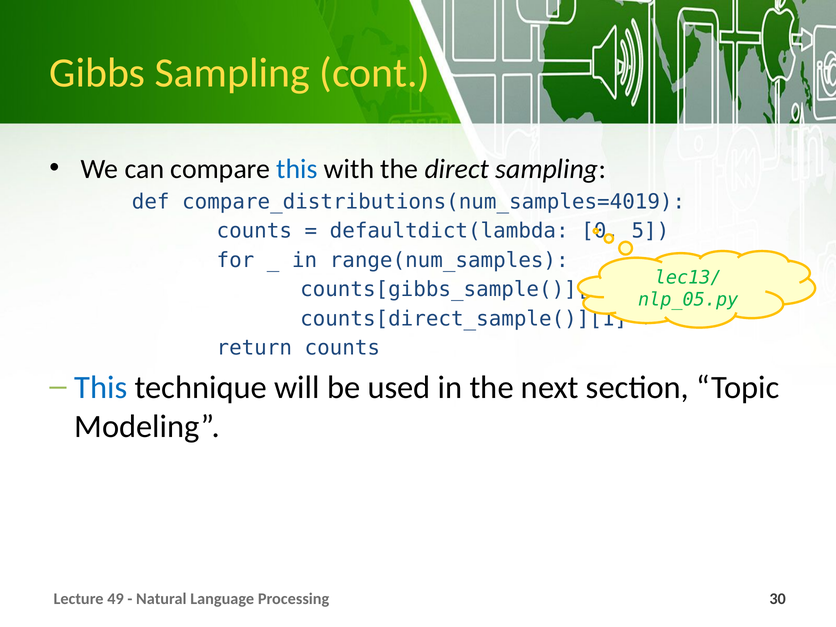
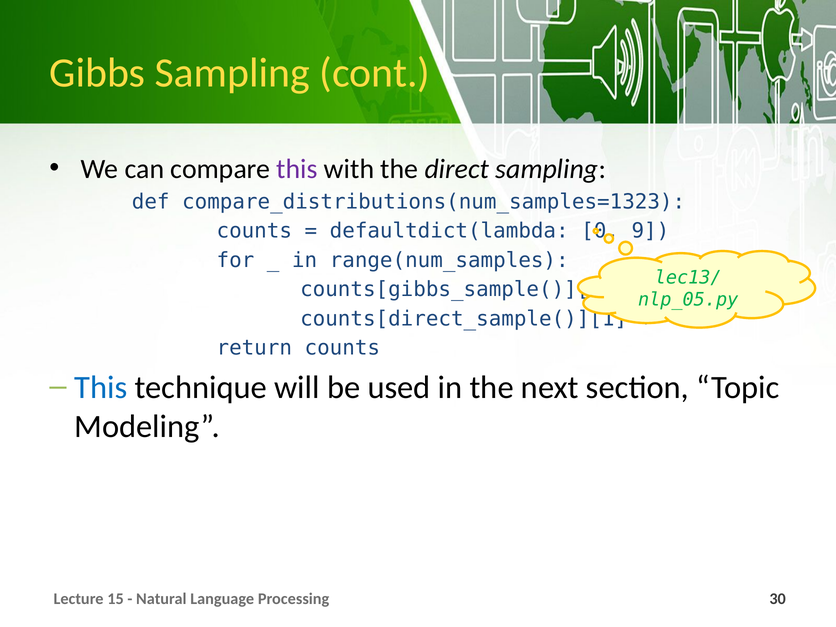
this colour: blue -> purple (297, 169)
compare_distributions(num_samples=4019: compare_distributions(num_samples=4019 -> compare_distributions(num_samples=1323 (434, 202)
5: 5 -> 9 (650, 231)
49: 49 -> 15 (116, 599)
